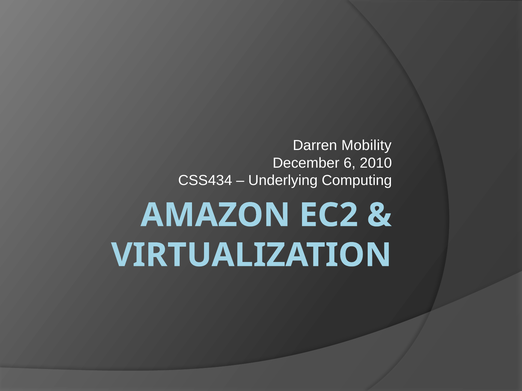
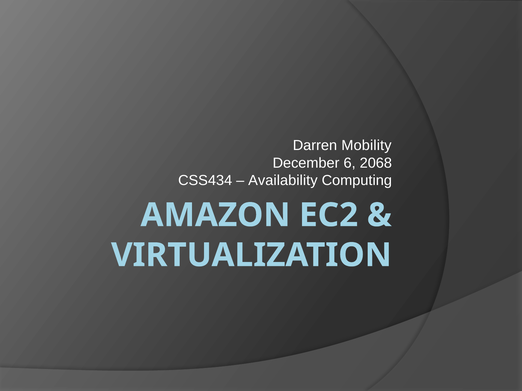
2010: 2010 -> 2068 (376, 163)
Underlying: Underlying -> Availability (283, 181)
